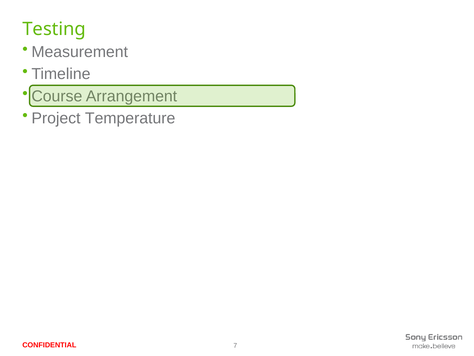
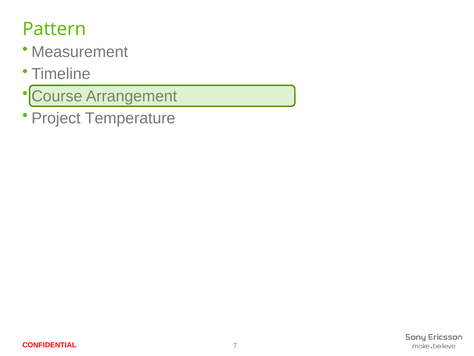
Testing: Testing -> Pattern (54, 29)
